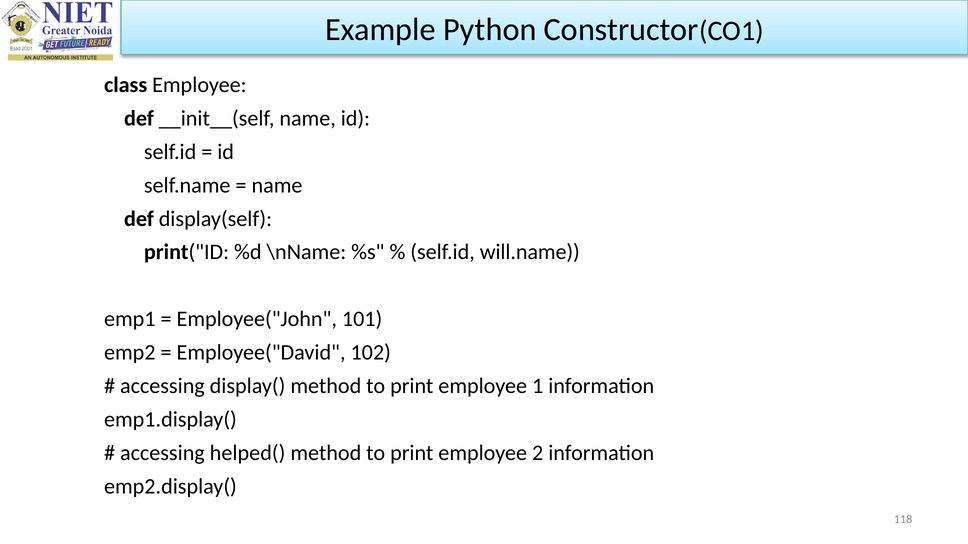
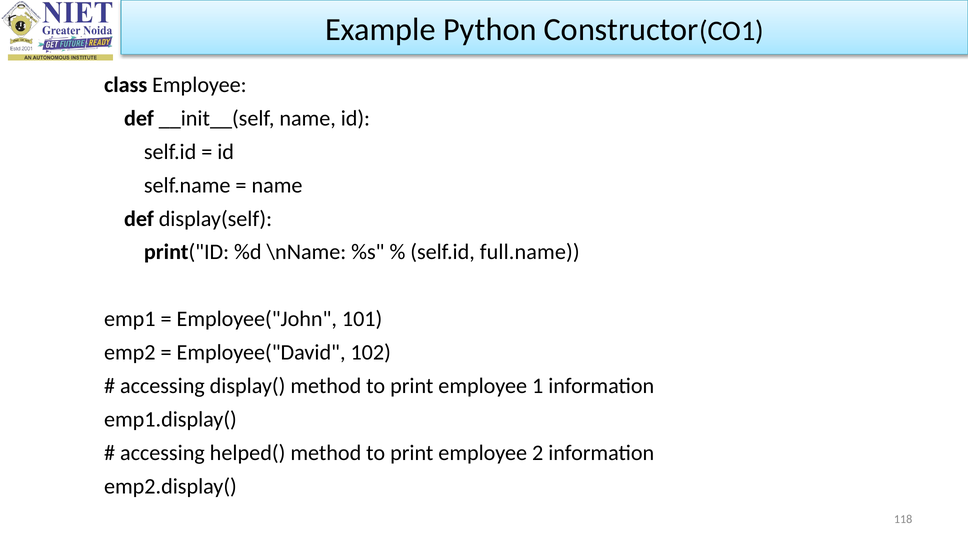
will.name: will.name -> full.name (530, 252)
